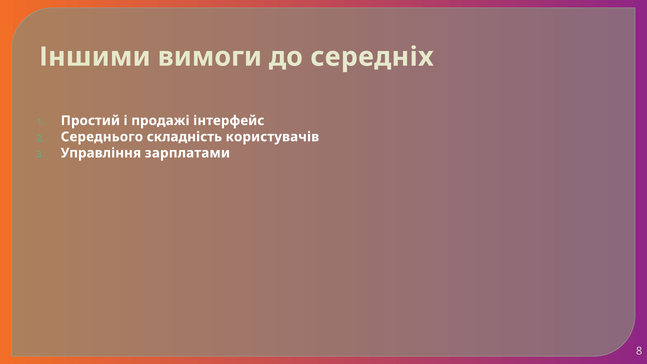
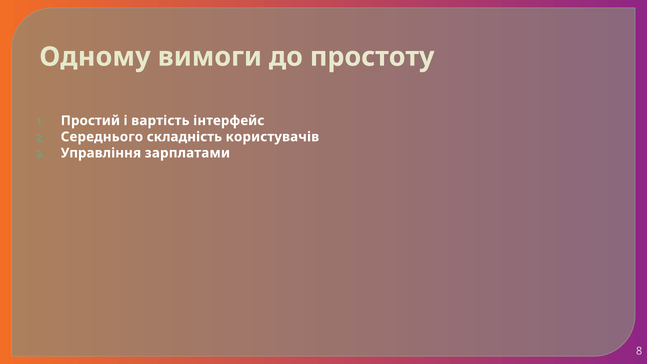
Іншими: Іншими -> Одному (95, 57)
середніх: середніх -> простоту (372, 57)
продажі: продажі -> вартість (160, 121)
